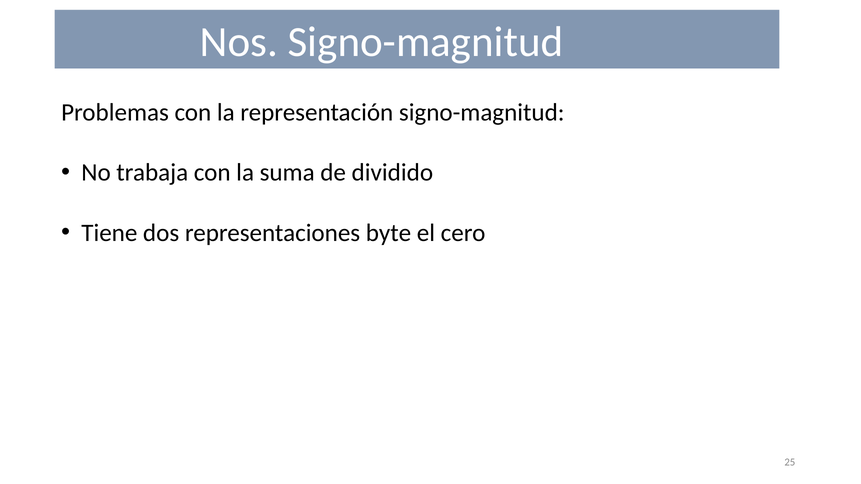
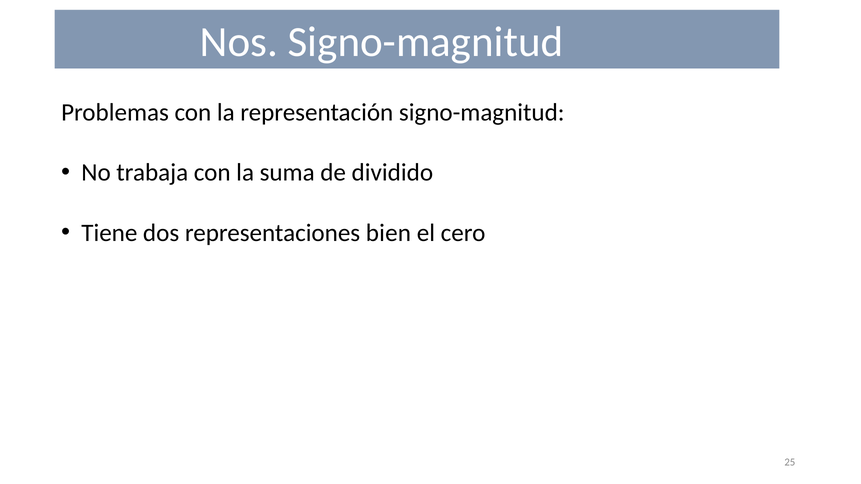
byte: byte -> bien (388, 233)
